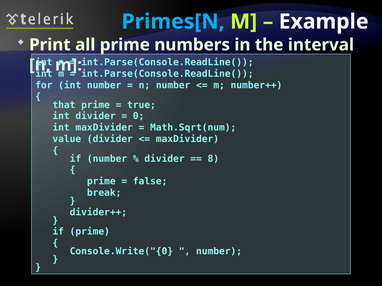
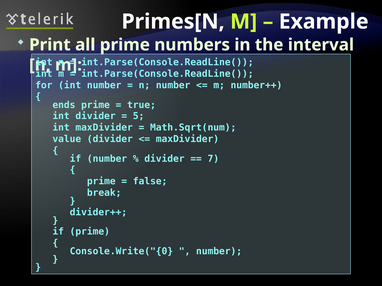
Primes[N colour: light blue -> white (173, 22)
that: that -> ends (64, 105)
0: 0 -> 5 (139, 116)
8: 8 -> 7 (213, 159)
